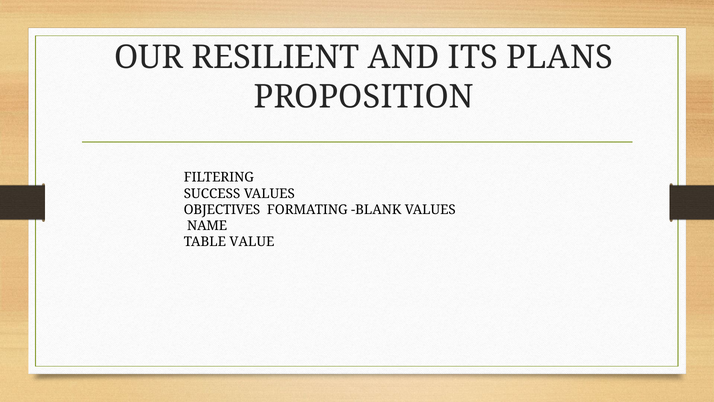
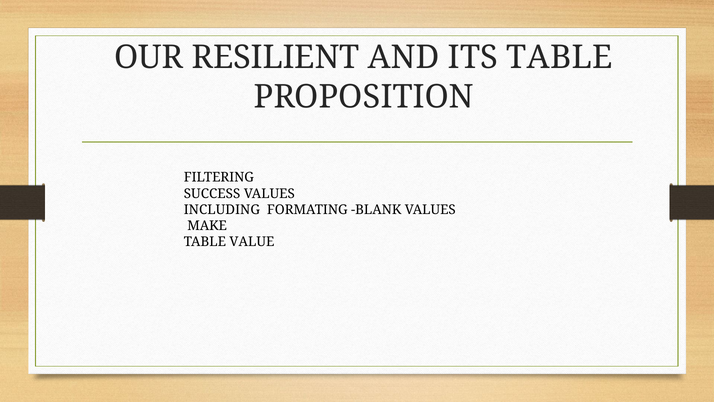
ITS PLANS: PLANS -> TABLE (560, 57)
OBJECTIVES: OBJECTIVES -> INCLUDING (222, 210)
NAME: NAME -> MAKE (207, 226)
